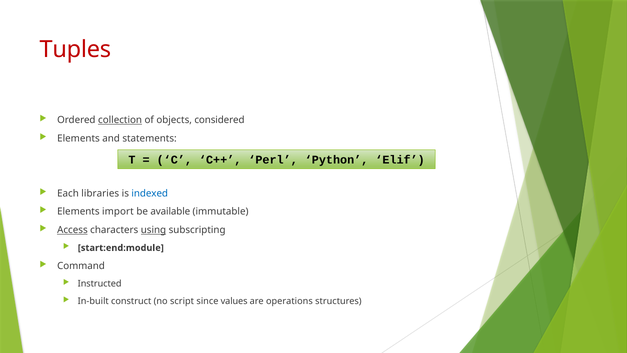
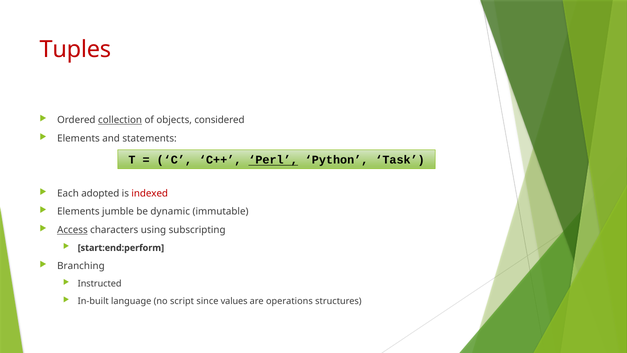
Perl underline: none -> present (273, 160)
Elif: Elif -> Task (400, 160)
libraries: libraries -> adopted (100, 193)
indexed colour: blue -> red (150, 193)
import: import -> jumble (118, 211)
available: available -> dynamic (170, 211)
using underline: present -> none (153, 230)
start:end:module: start:end:module -> start:end:perform (121, 248)
Command: Command -> Branching (81, 266)
construct: construct -> language (131, 301)
